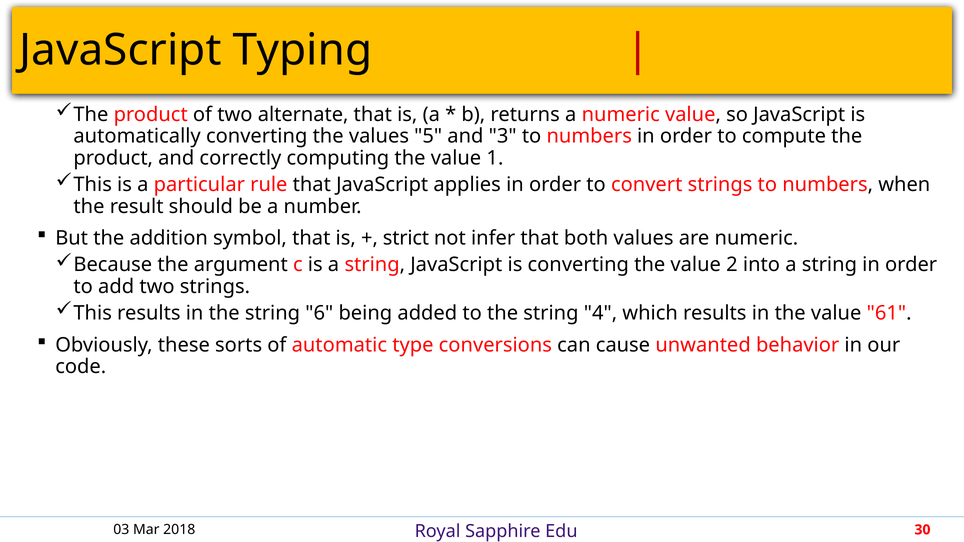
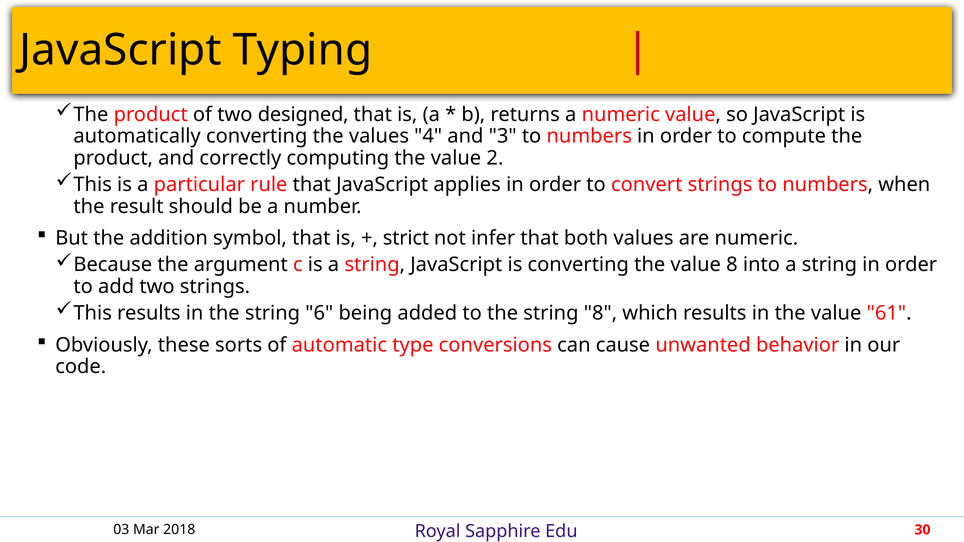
alternate: alternate -> designed (303, 115)
5: 5 -> 4 (428, 136)
1: 1 -> 2 (495, 158)
value 2: 2 -> 8 (732, 265)
string 4: 4 -> 8 (600, 313)
